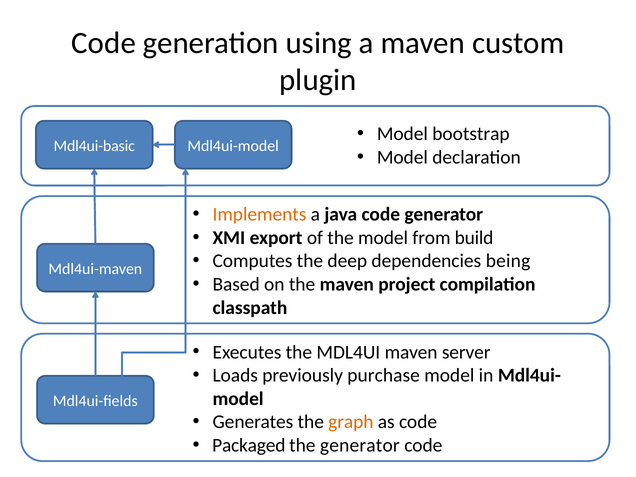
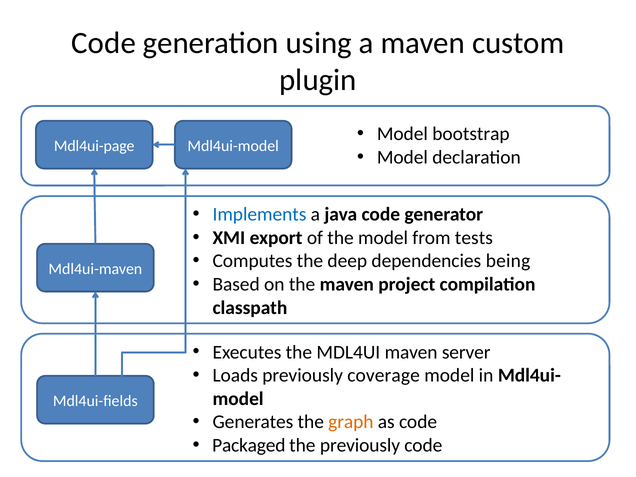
Mdl4ui-basic: Mdl4ui-basic -> Mdl4ui-page (94, 146)
Implements colour: orange -> blue (259, 214)
build: build -> tests (474, 238)
purchase: purchase -> coverage (384, 375)
the generator: generator -> previously (360, 445)
